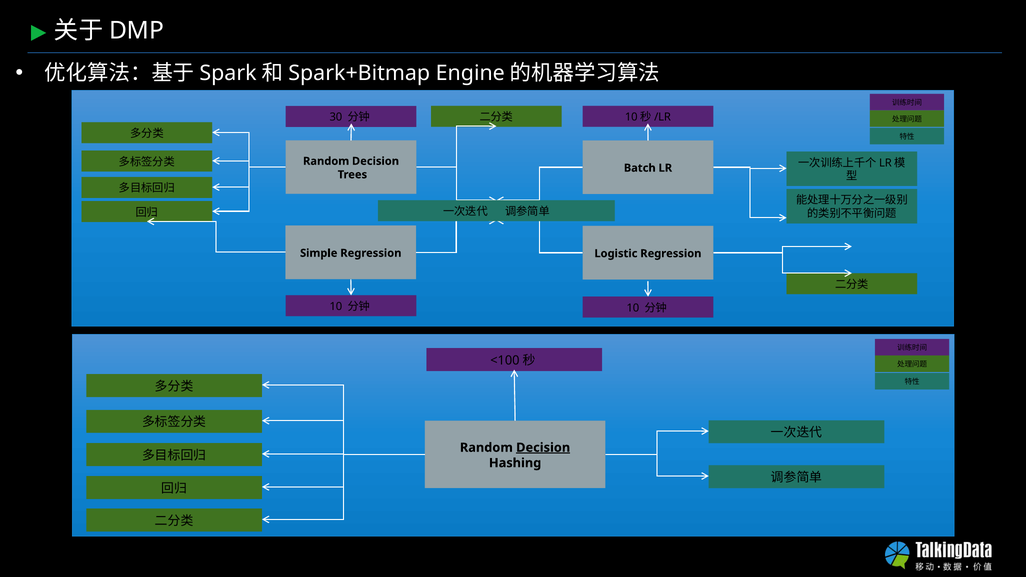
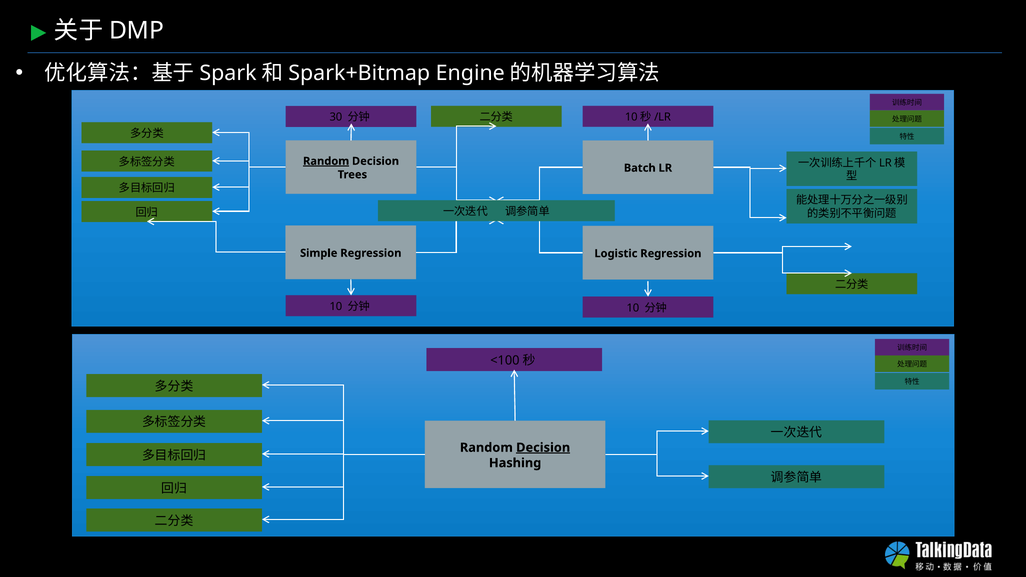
Random underline: none -> present (326, 161)
